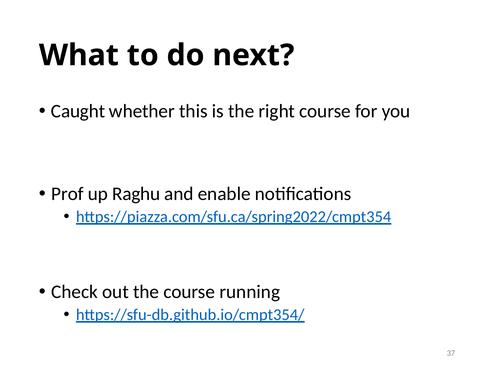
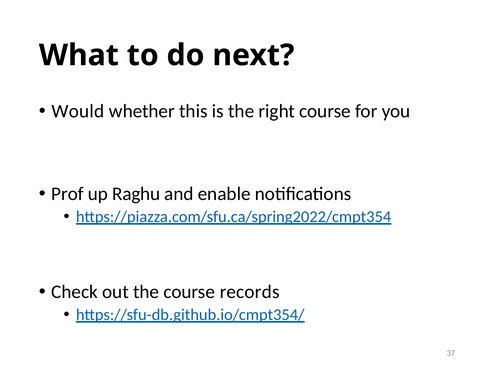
Caught: Caught -> Would (78, 111)
running: running -> records (250, 292)
